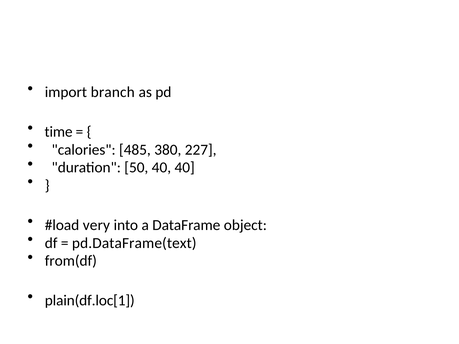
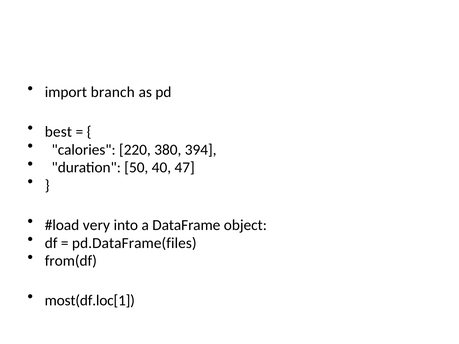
time: time -> best (58, 132)
485: 485 -> 220 (135, 150)
227: 227 -> 394 (201, 150)
40 40: 40 -> 47 (185, 168)
pd.DataFrame(text: pd.DataFrame(text -> pd.DataFrame(files (134, 243)
plain(df.loc[1: plain(df.loc[1 -> most(df.loc[1 (90, 301)
